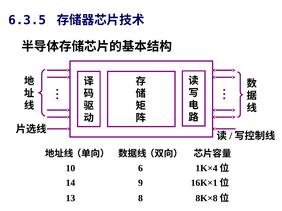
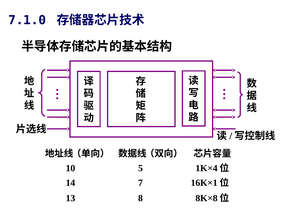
6.3.5: 6.3.5 -> 7.1.0 (27, 20)
6: 6 -> 5 (140, 169)
9: 9 -> 7 (140, 183)
